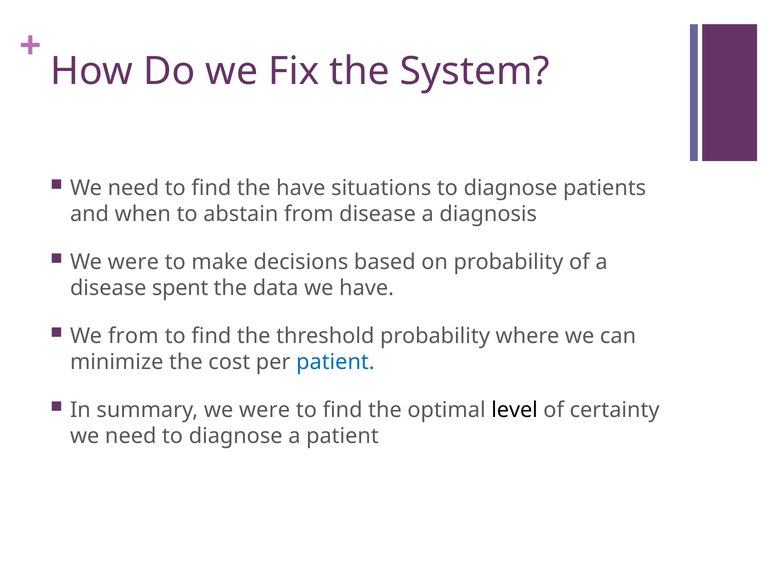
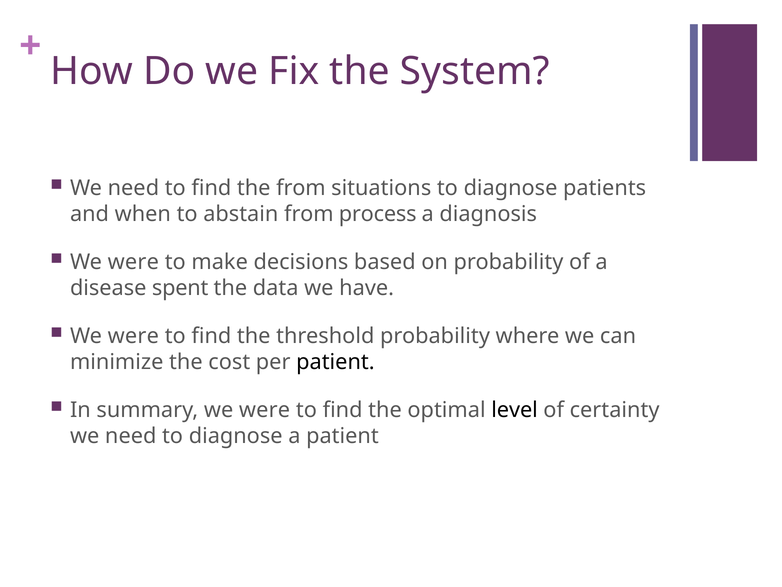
the have: have -> from (301, 188)
from disease: disease -> process (378, 214)
from: from -> were (133, 336)
patient colour: blue -> black (335, 362)
